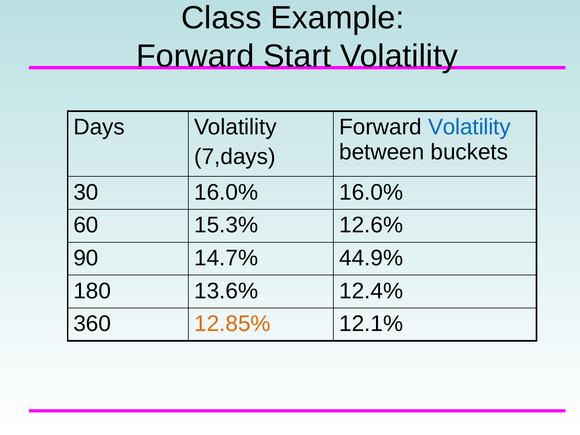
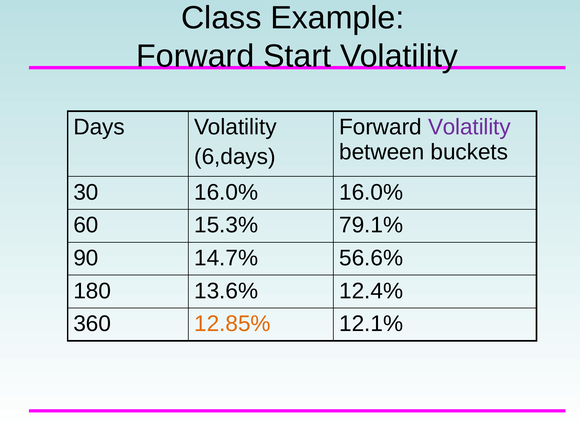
Volatility colour: blue -> purple (469, 127)
7,days: 7,days -> 6,days (235, 157)
12.6%: 12.6% -> 79.1% (371, 225)
44.9%: 44.9% -> 56.6% (371, 258)
